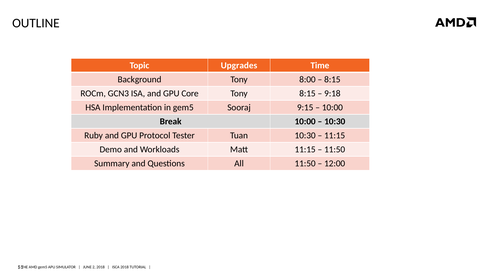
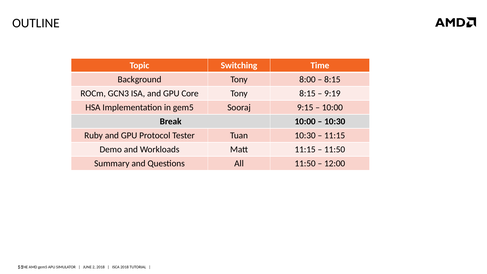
Upgrades: Upgrades -> Switching (239, 65)
9:18: 9:18 -> 9:19 (332, 93)
